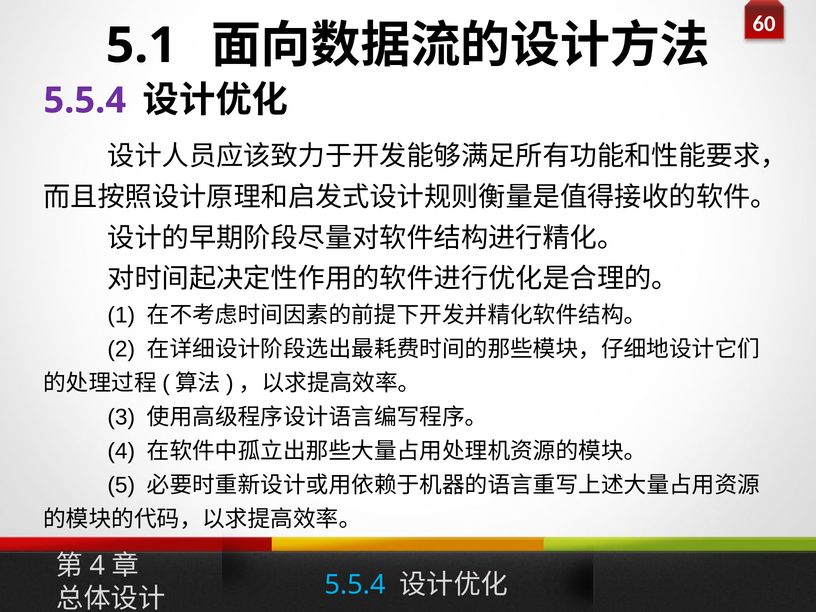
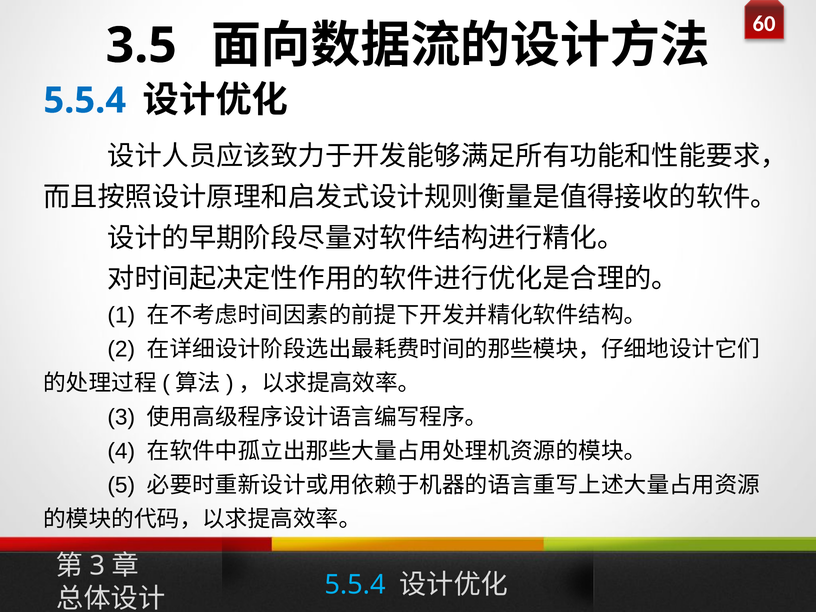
5.1: 5.1 -> 3.5 (141, 46)
5.5.4 colour: purple -> blue (85, 101)
4: 4 -> 3 (97, 566)
